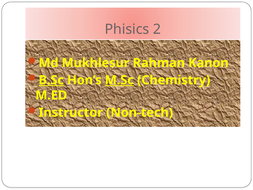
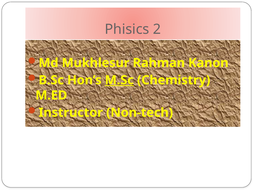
B.Sc underline: present -> none (51, 80)
